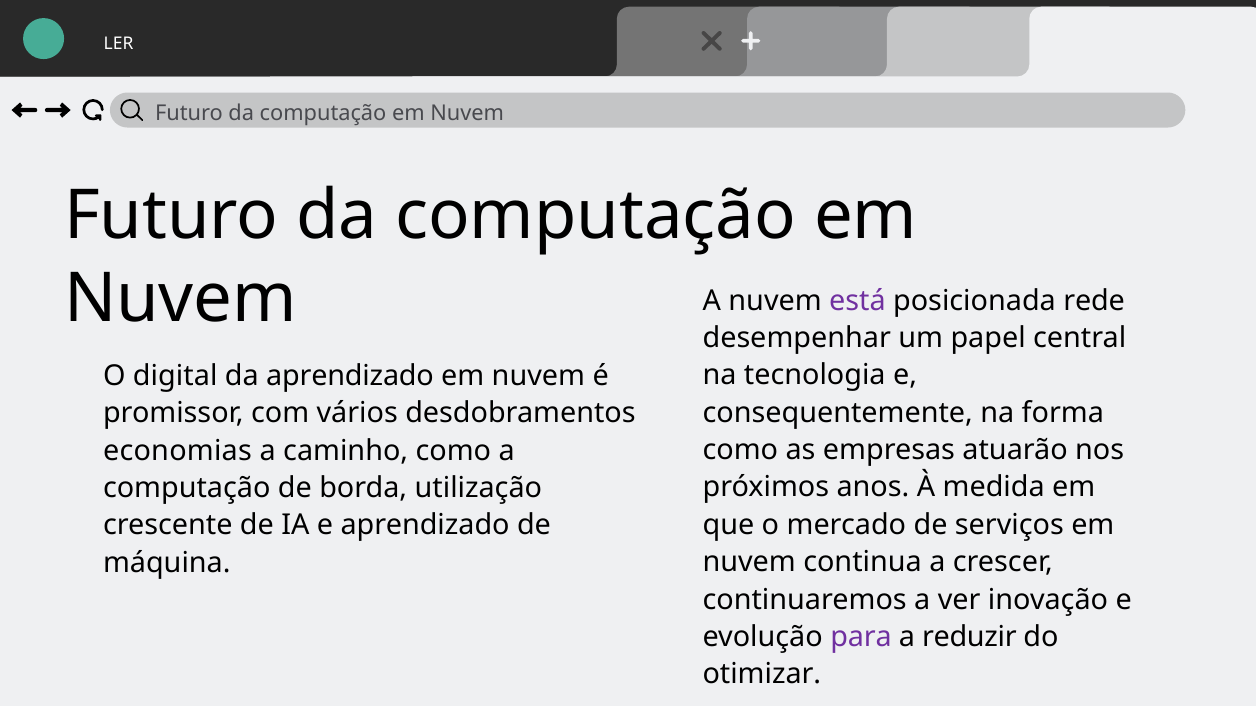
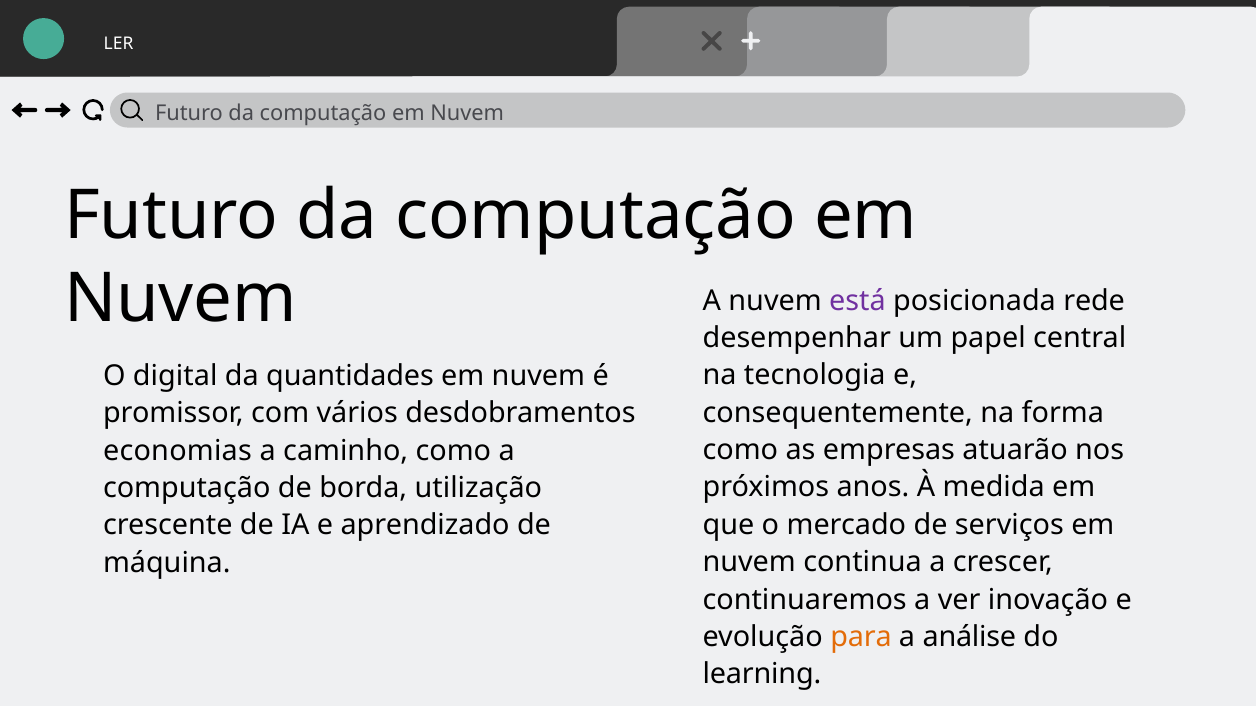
da aprendizado: aprendizado -> quantidades (350, 376)
para colour: purple -> orange (861, 637)
reduzir: reduzir -> análise (969, 637)
otimizar: otimizar -> learning (762, 675)
